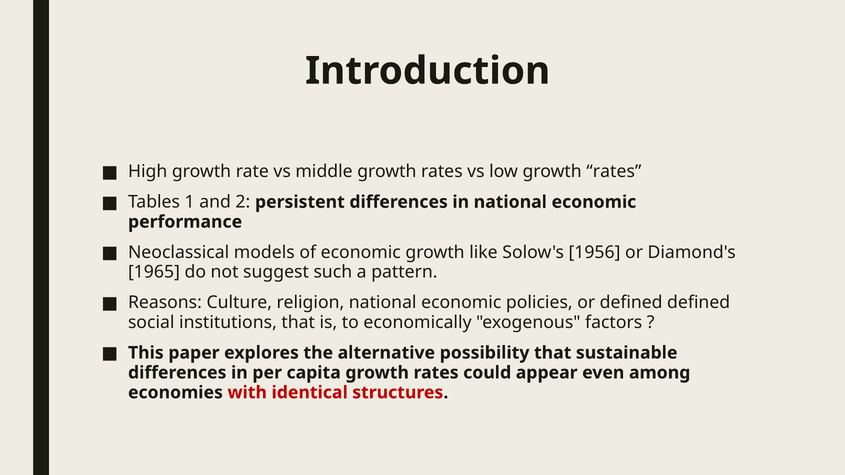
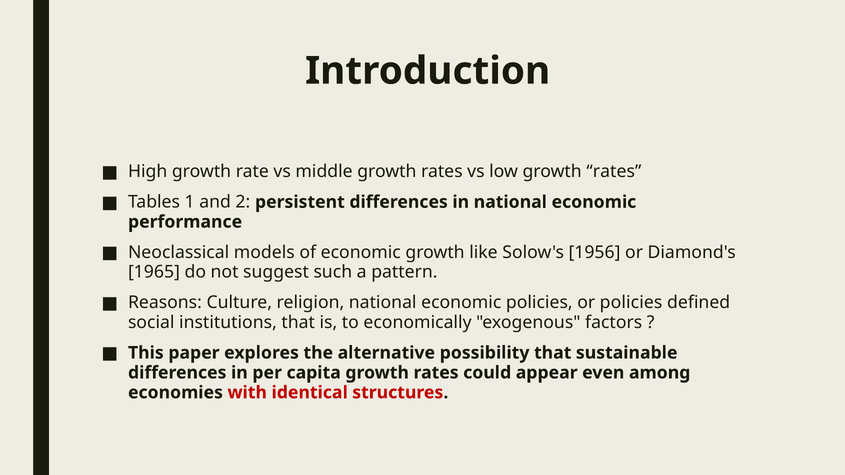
or defined: defined -> policies (631, 303)
